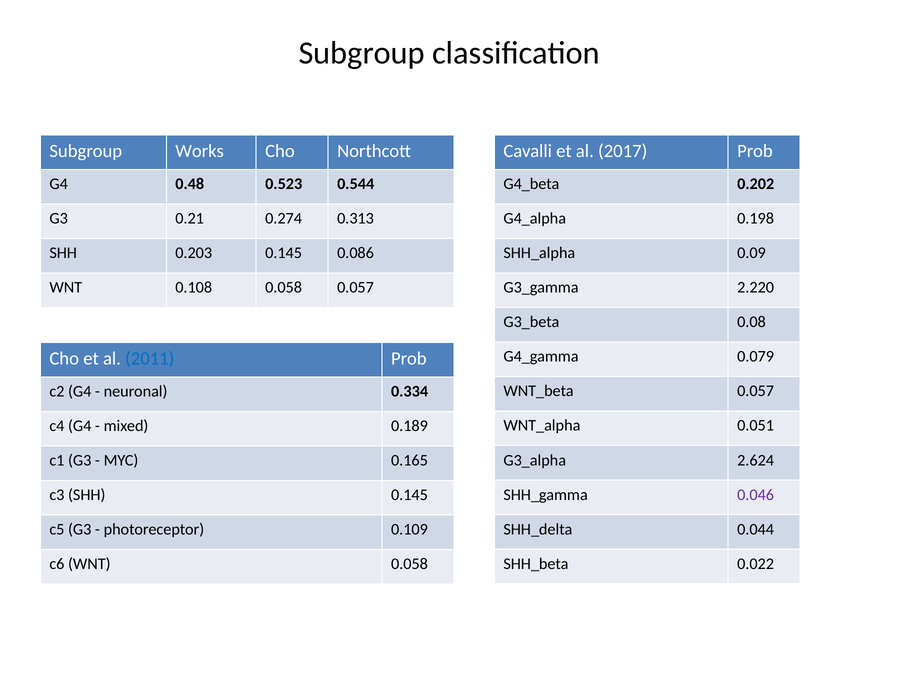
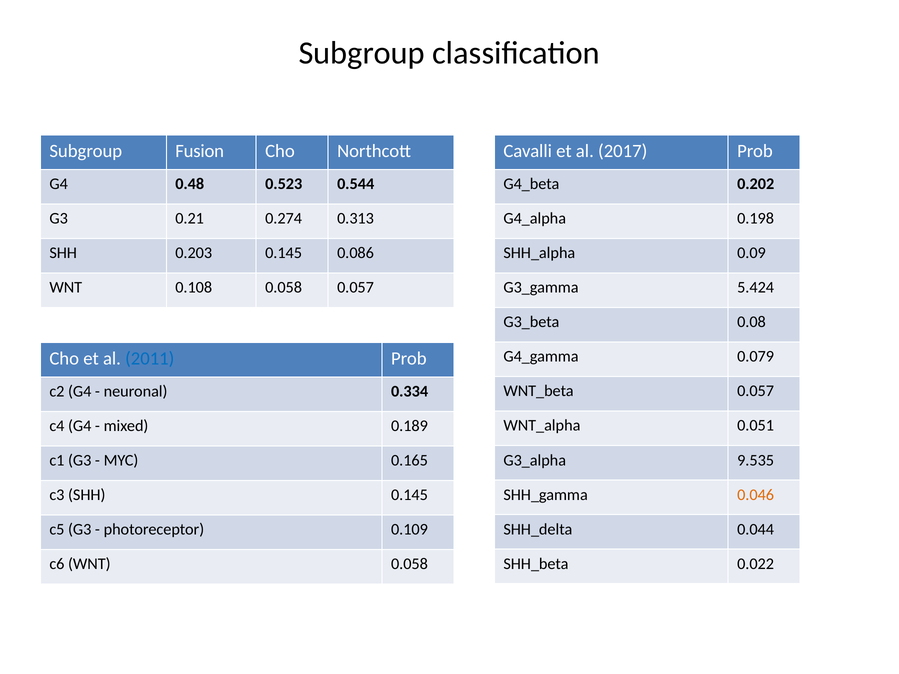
Works: Works -> Fusion (200, 151)
2.220: 2.220 -> 5.424 (756, 288)
2.624: 2.624 -> 9.535 (756, 460)
0.046 colour: purple -> orange (756, 495)
